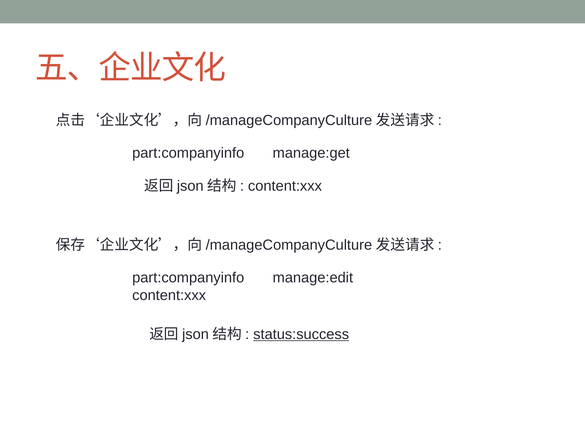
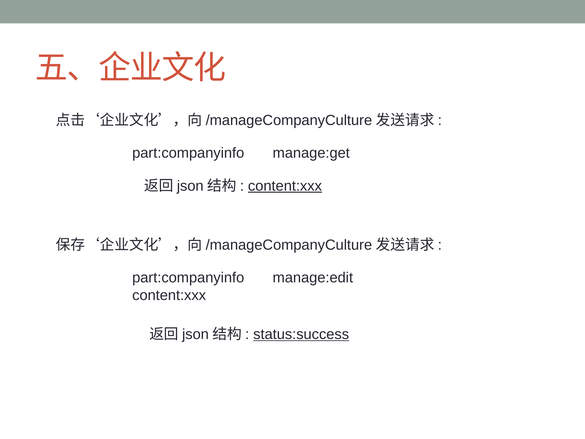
content:xxx underline: none -> present (285, 186)
